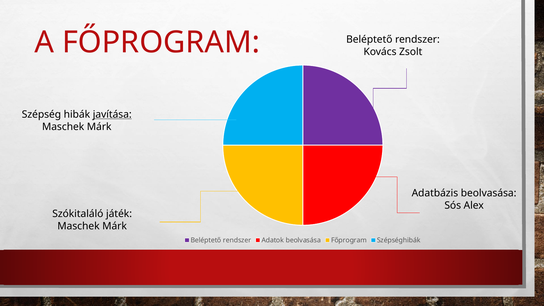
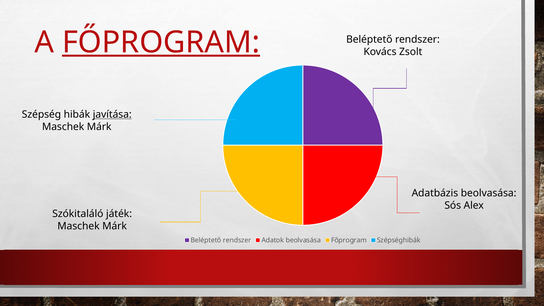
FŐPROGRAM underline: none -> present (161, 42)
